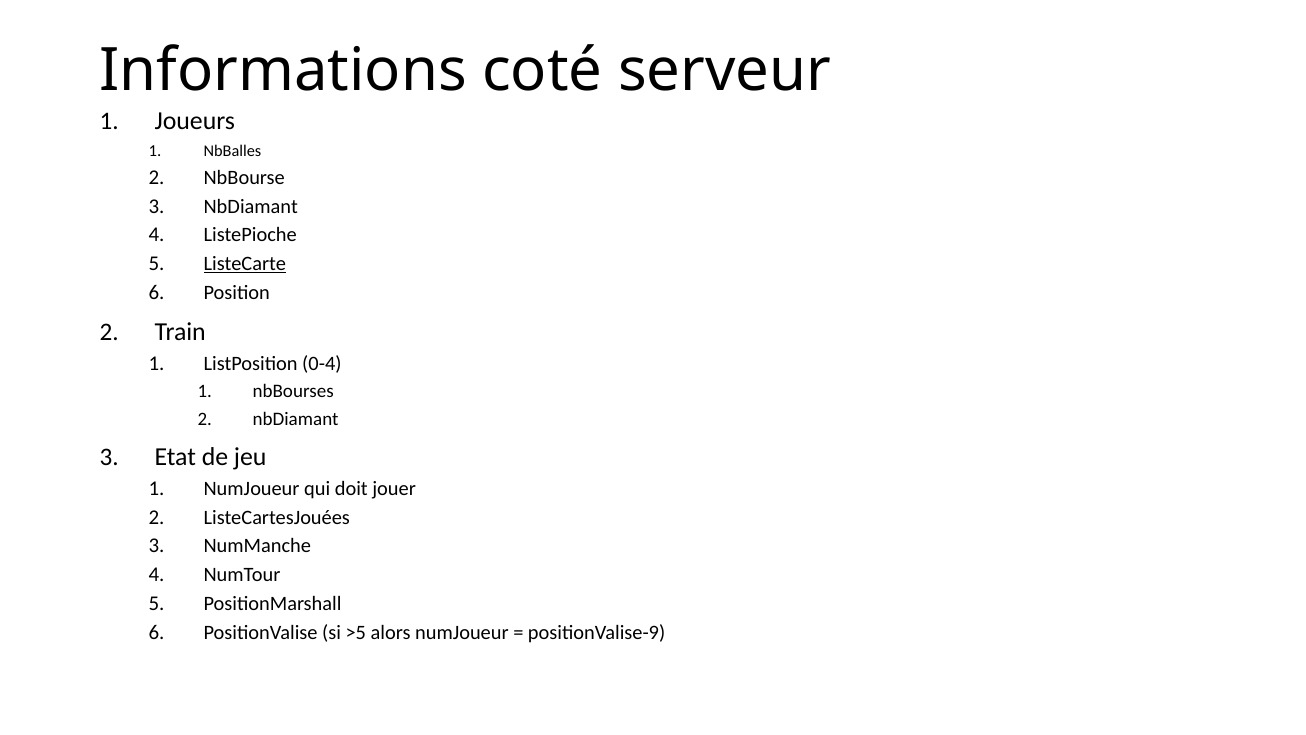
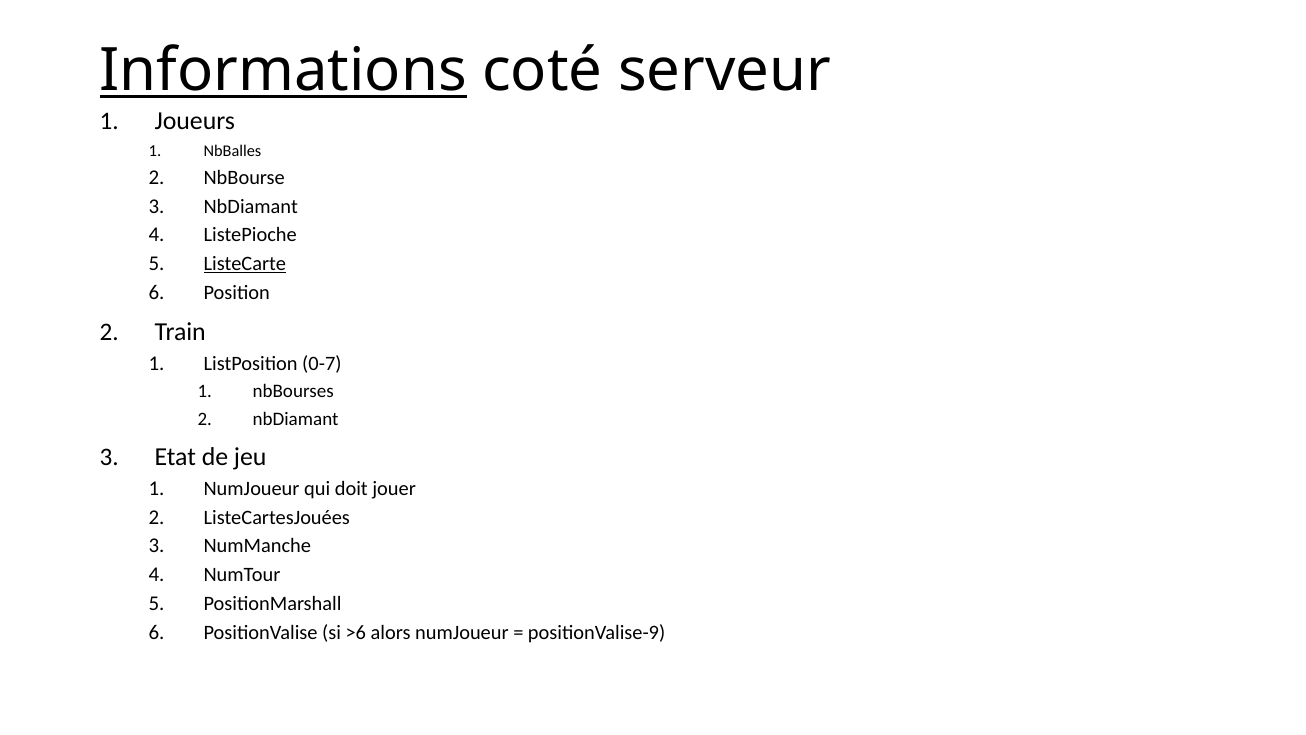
Informations underline: none -> present (283, 71)
0-4: 0-4 -> 0-7 (322, 363)
>5: >5 -> >6 (356, 632)
